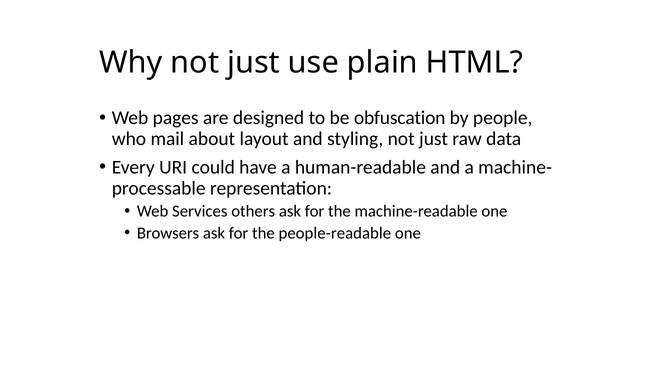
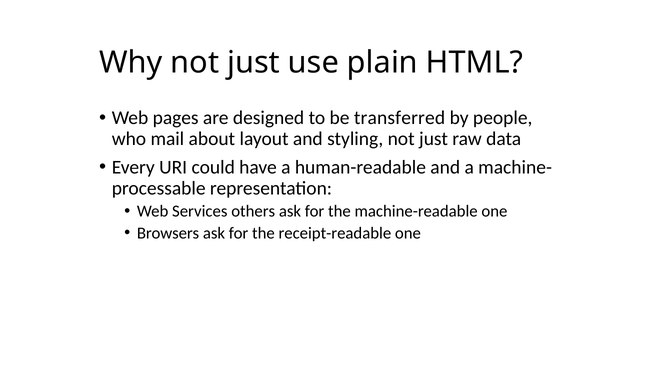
obfuscation: obfuscation -> transferred (400, 118)
people-readable: people-readable -> receipt-readable (335, 233)
